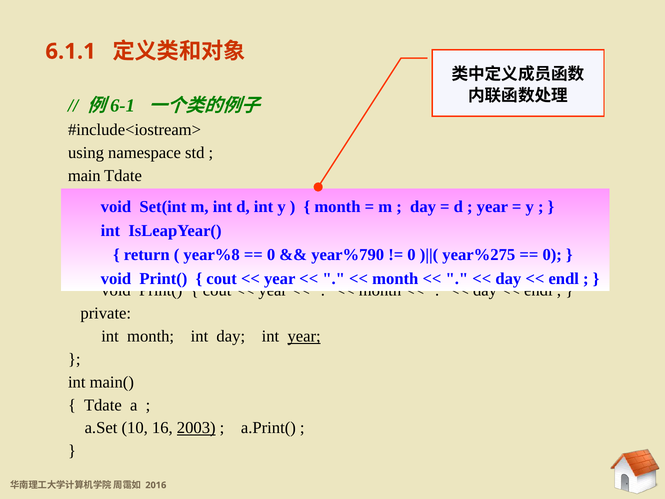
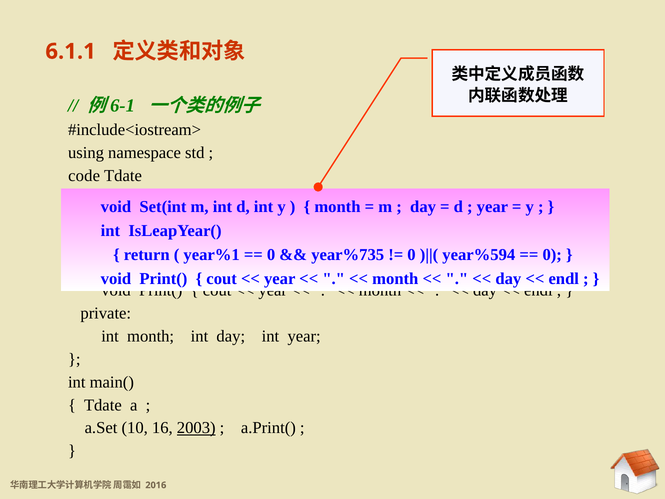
main: main -> code (84, 175)
year%8: year%8 -> year%1 (212, 255)
year%790: year%790 -> year%735 (348, 255)
year%275: year%275 -> year%594 (479, 255)
year underline: present -> none (304, 336)
